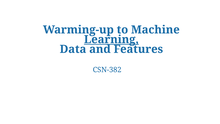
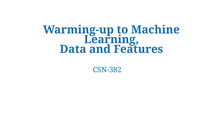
Learning underline: present -> none (111, 39)
